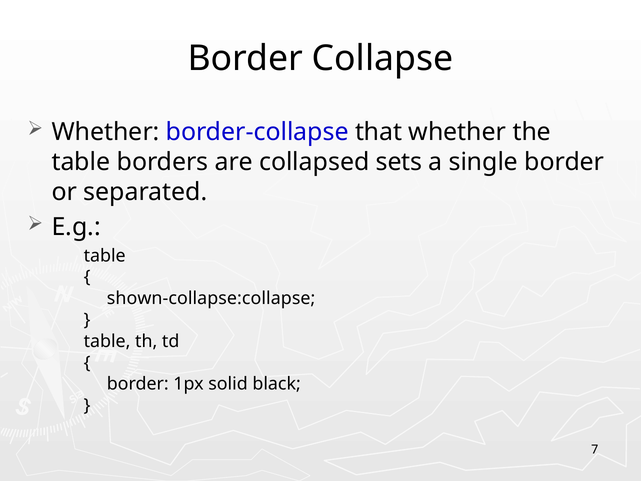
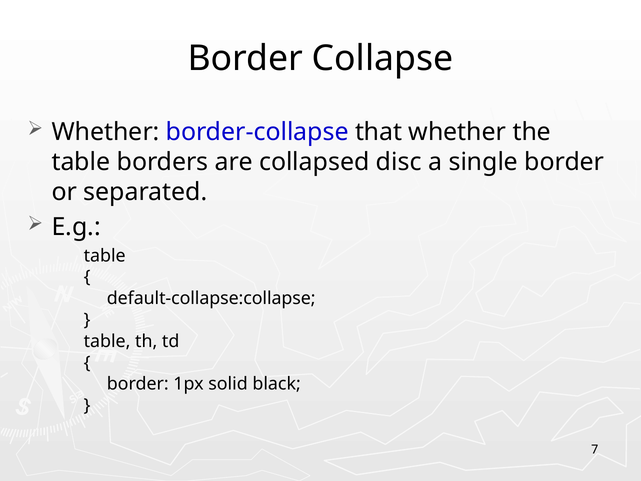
sets: sets -> disc (399, 162)
shown-collapse:collapse: shown-collapse:collapse -> default-collapse:collapse (211, 298)
